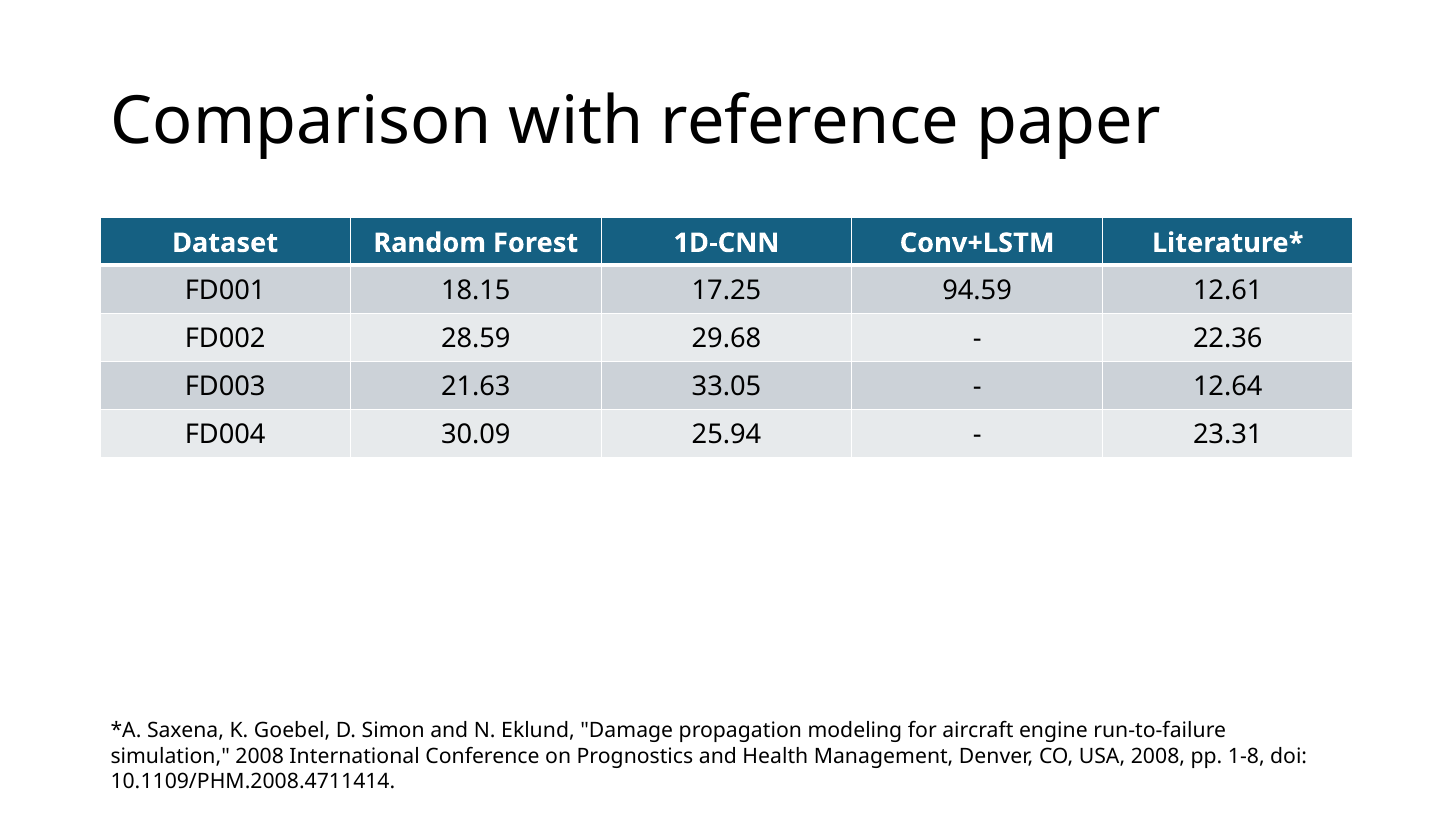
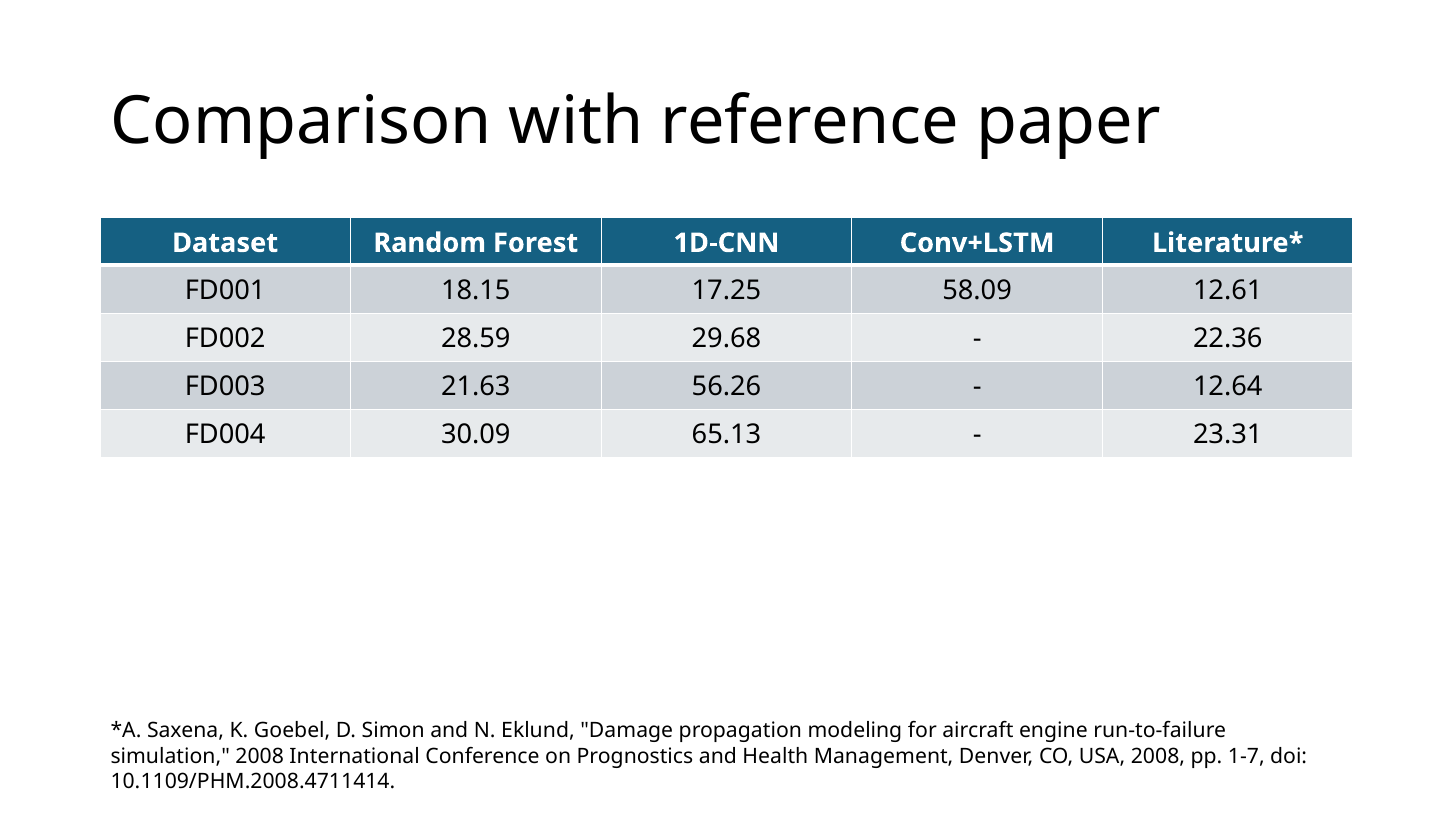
94.59: 94.59 -> 58.09 (977, 291)
33.05: 33.05 -> 56.26 (726, 387)
25.94: 25.94 -> 65.13 (726, 435)
1-8: 1-8 -> 1-7 (1246, 756)
